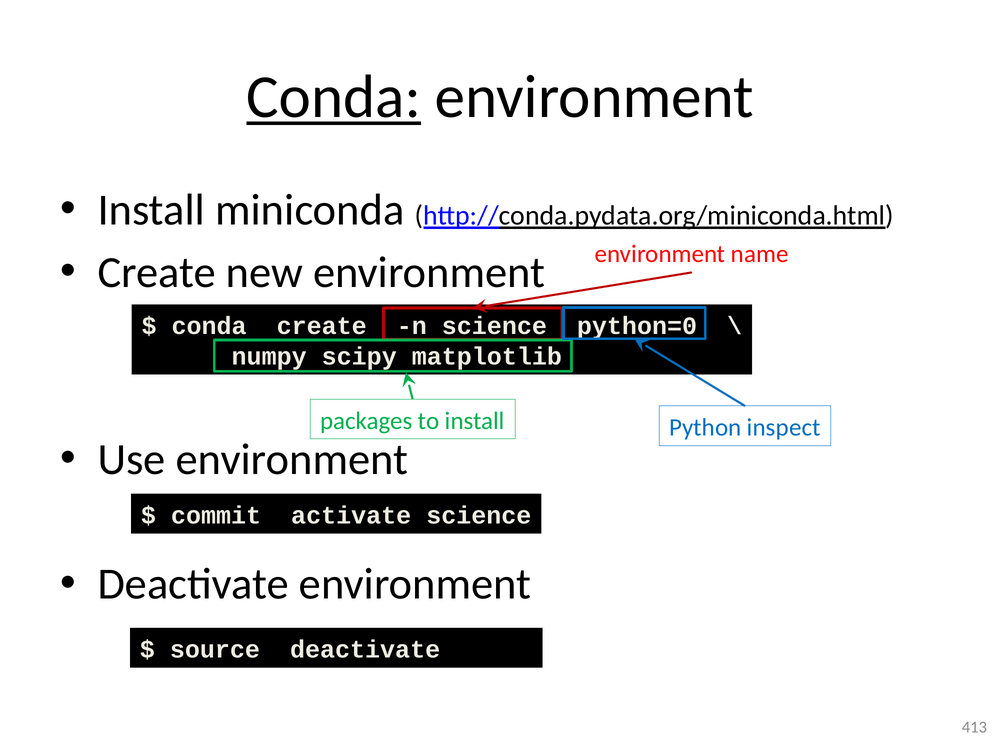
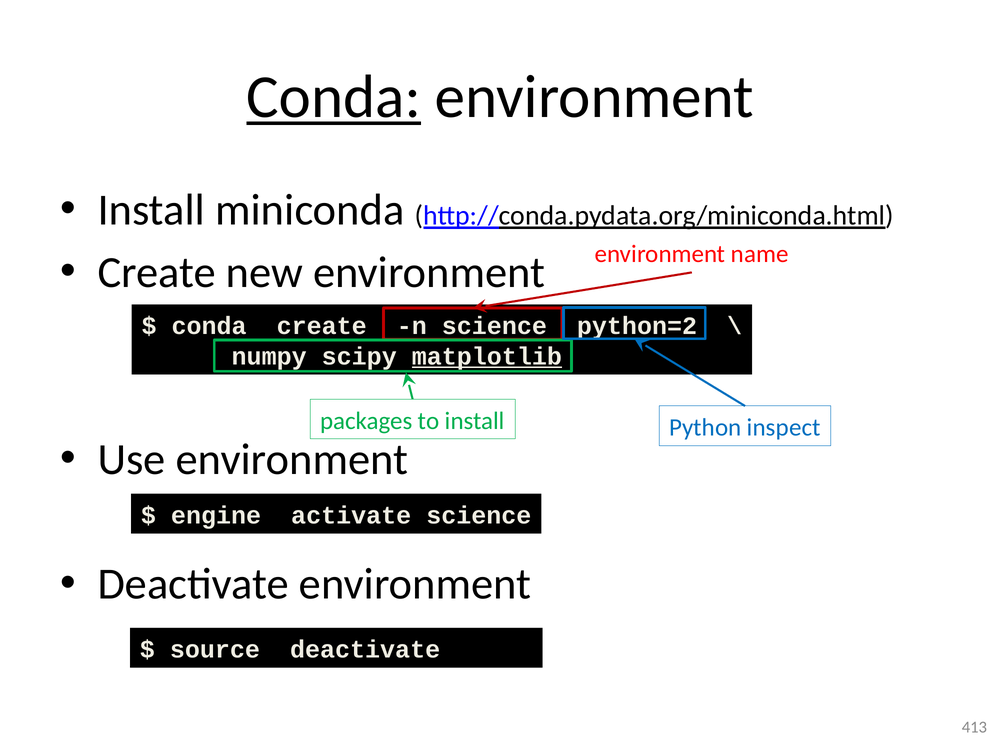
python=0: python=0 -> python=2 (637, 326)
matplotlib underline: none -> present (487, 356)
commit: commit -> engine (216, 515)
